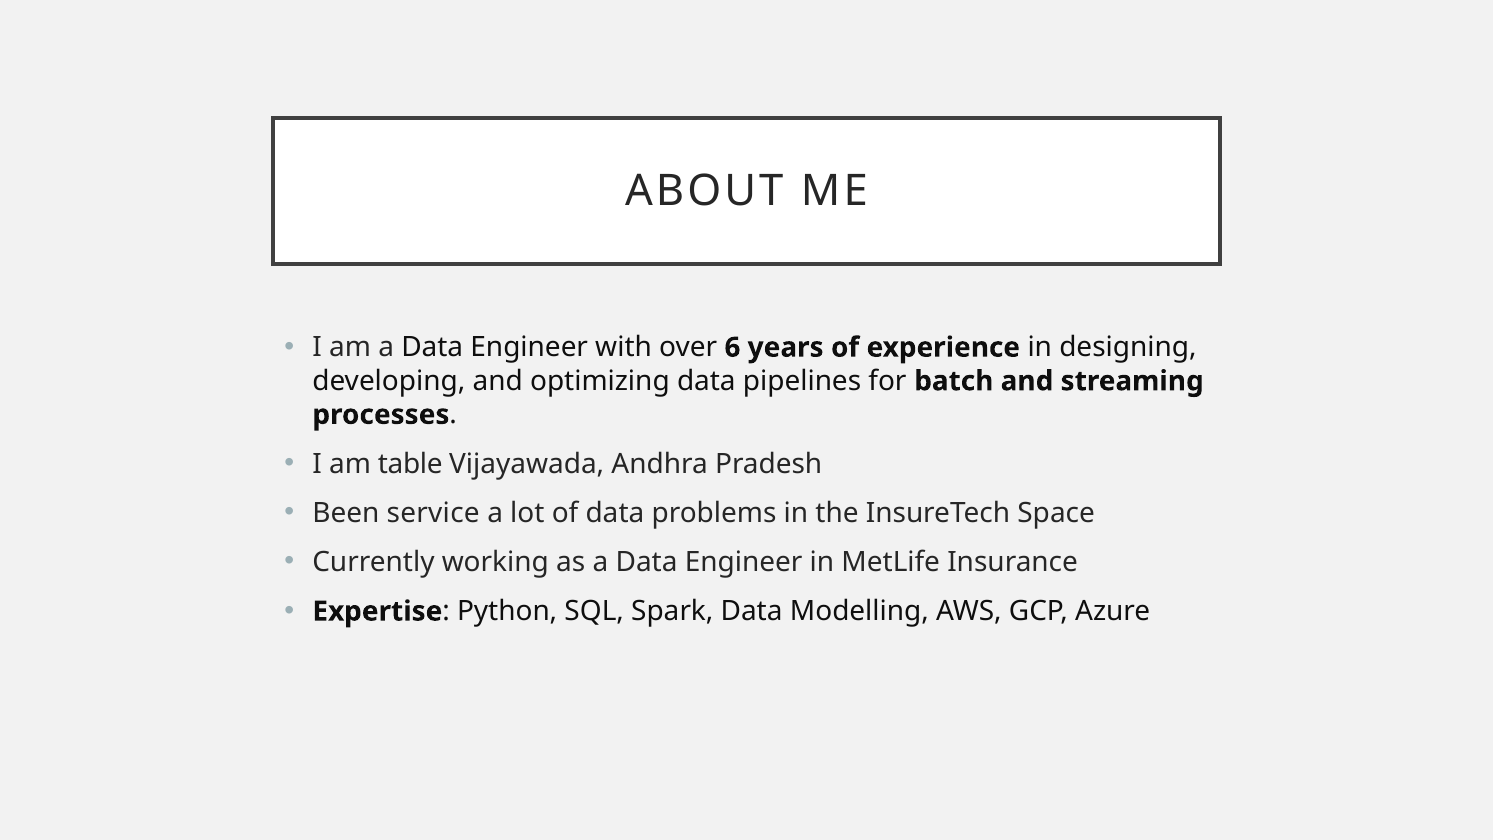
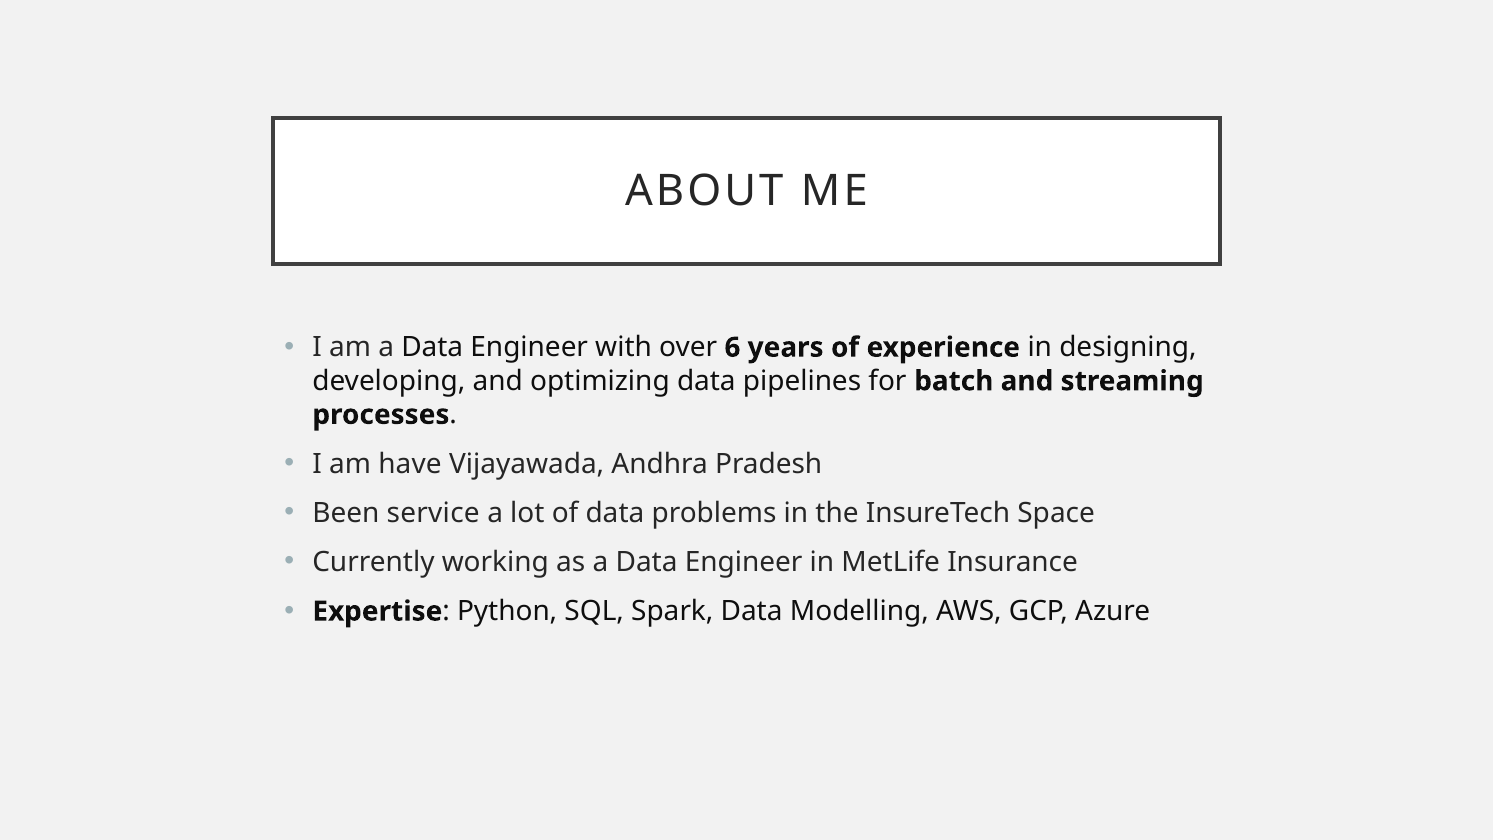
table: table -> have (410, 464)
